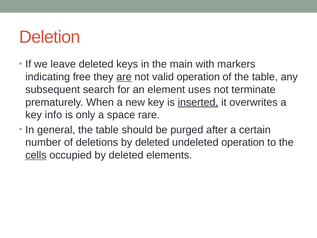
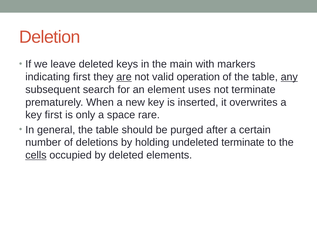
indicating free: free -> first (82, 77)
any underline: none -> present (289, 77)
inserted underline: present -> none (198, 102)
key info: info -> first (53, 115)
deletions by deleted: deleted -> holding (152, 142)
undeleted operation: operation -> terminate (243, 142)
